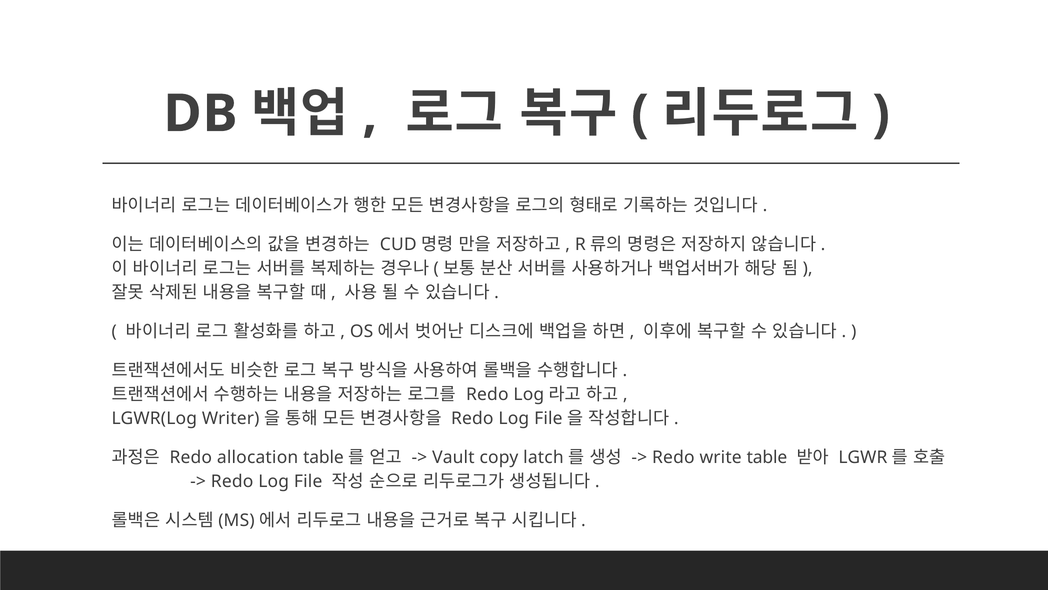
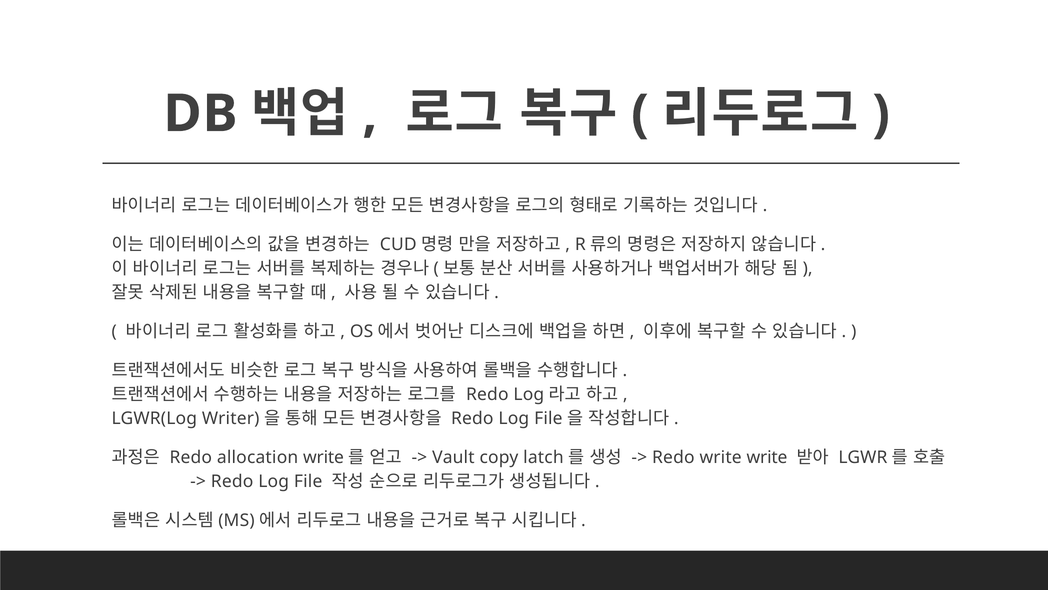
allocation table: table -> write (323, 457)
write table: table -> write (767, 457)
